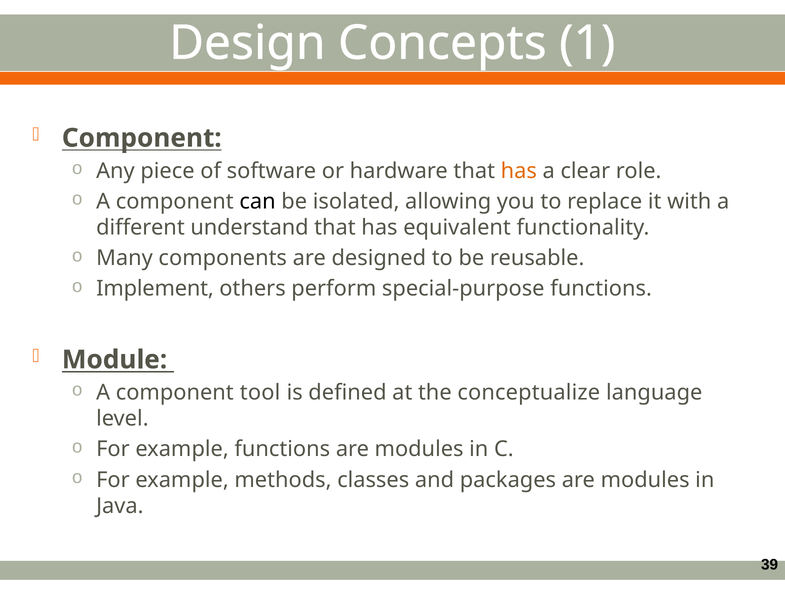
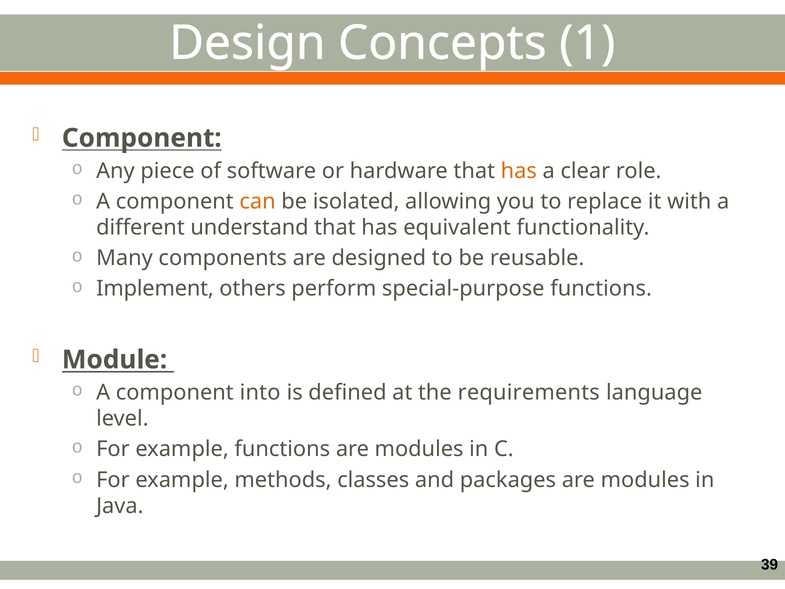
can colour: black -> orange (258, 201)
tool: tool -> into (260, 392)
conceptualize: conceptualize -> requirements (529, 392)
